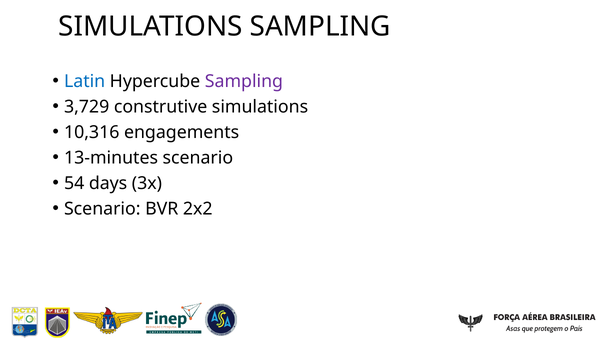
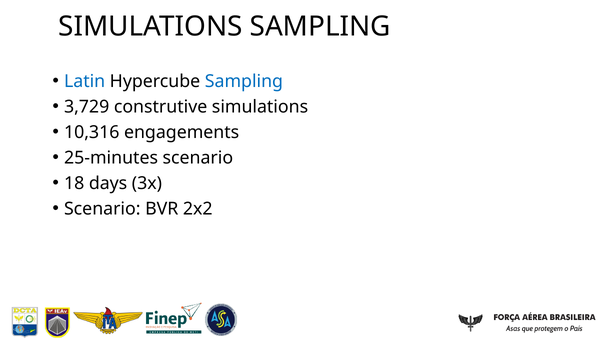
Sampling colour: purple -> blue (244, 81)
13-minutes: 13-minutes -> 25-minutes (111, 158)
54: 54 -> 18 (74, 183)
